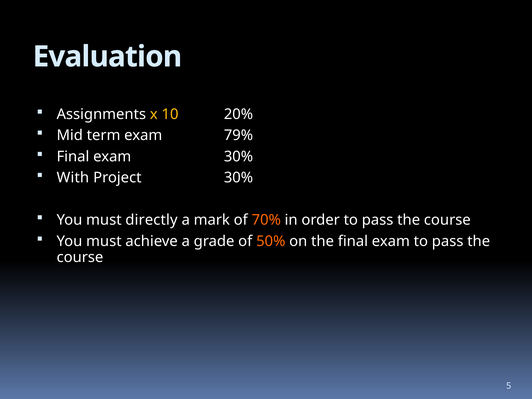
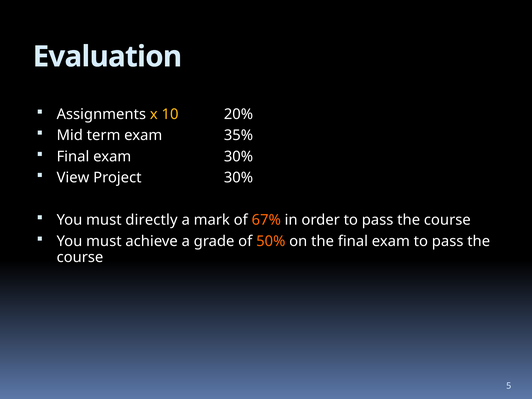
79%: 79% -> 35% (238, 135)
With: With -> View (73, 178)
70%: 70% -> 67% (266, 220)
